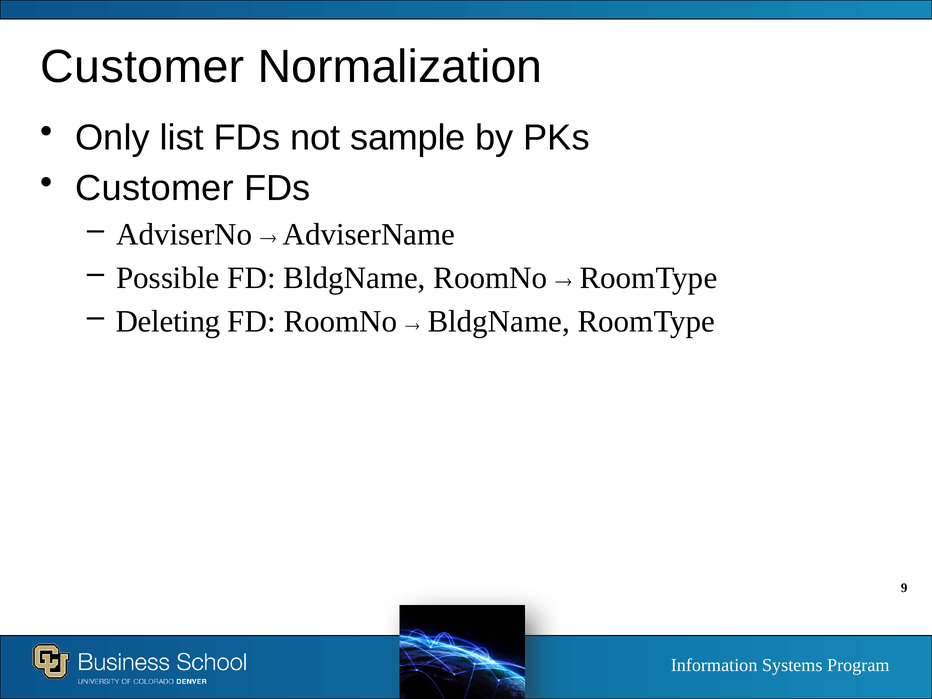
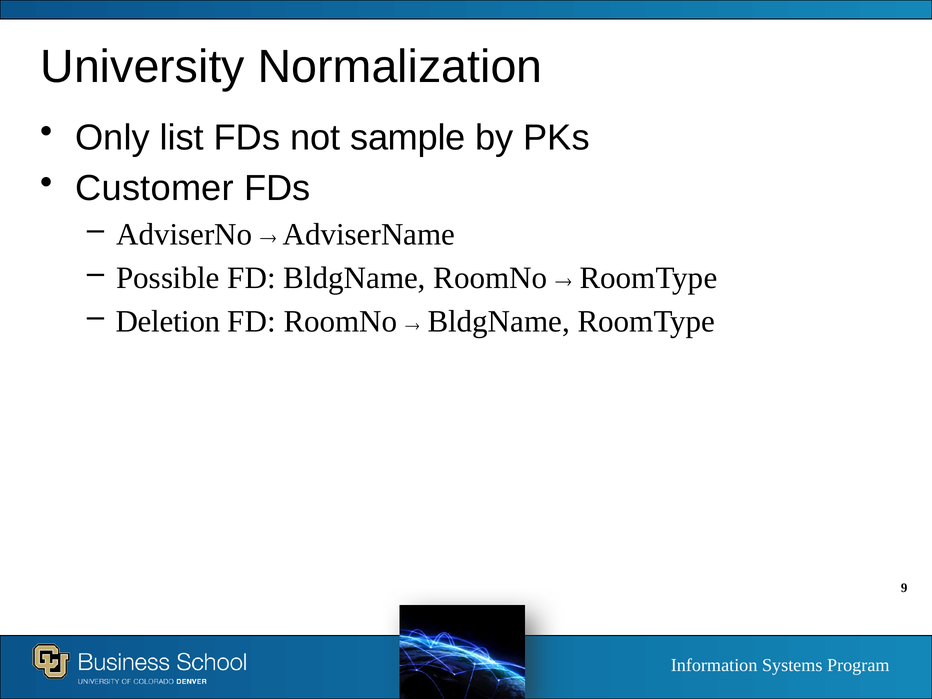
Customer: Customer -> University (143, 67)
Deleting: Deleting -> Deletion (168, 322)
